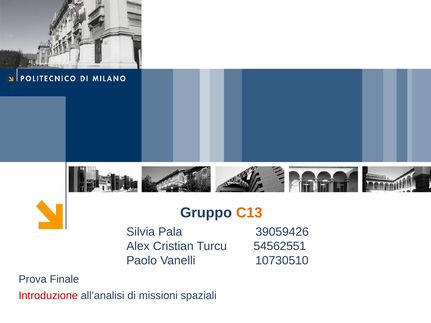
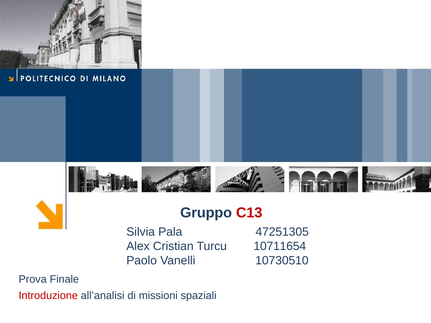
C13 colour: orange -> red (249, 213)
39059426: 39059426 -> 47251305 (282, 232)
54562551: 54562551 -> 10711654 (280, 246)
